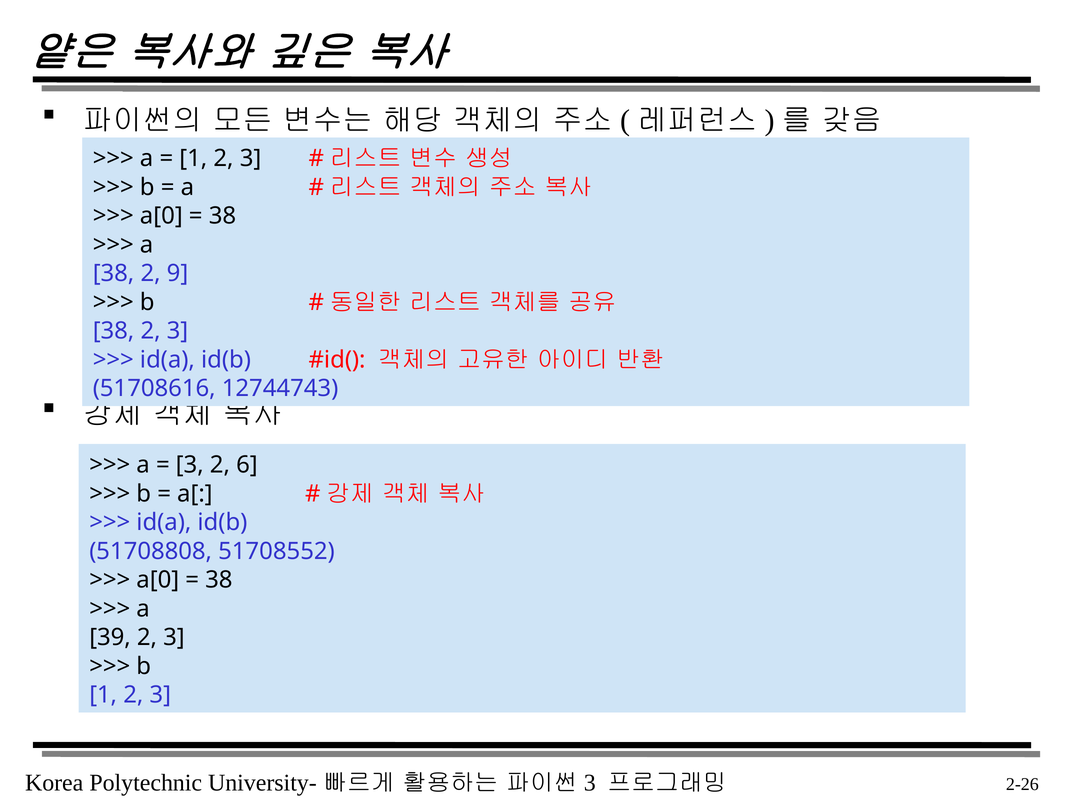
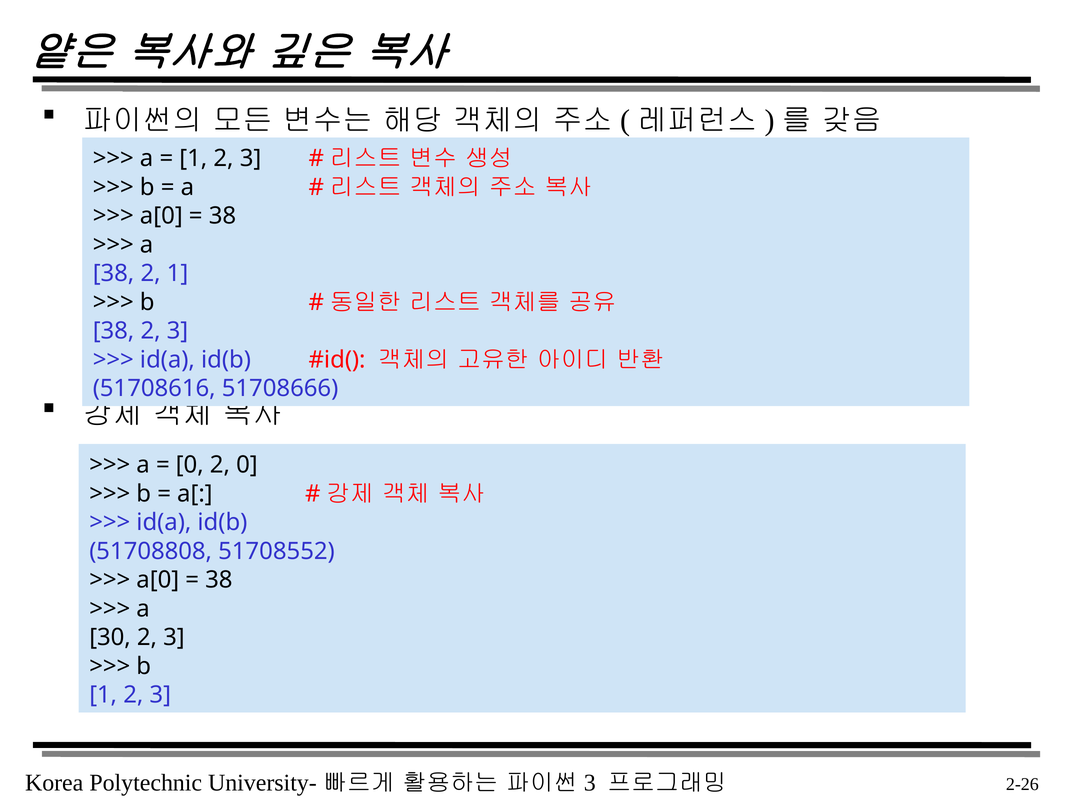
2 9: 9 -> 1 (177, 274)
12744743: 12744743 -> 51708666 (280, 389)
3: 3 -> 0 (190, 465)
2 6: 6 -> 0 (247, 465)
39: 39 -> 30 (110, 638)
